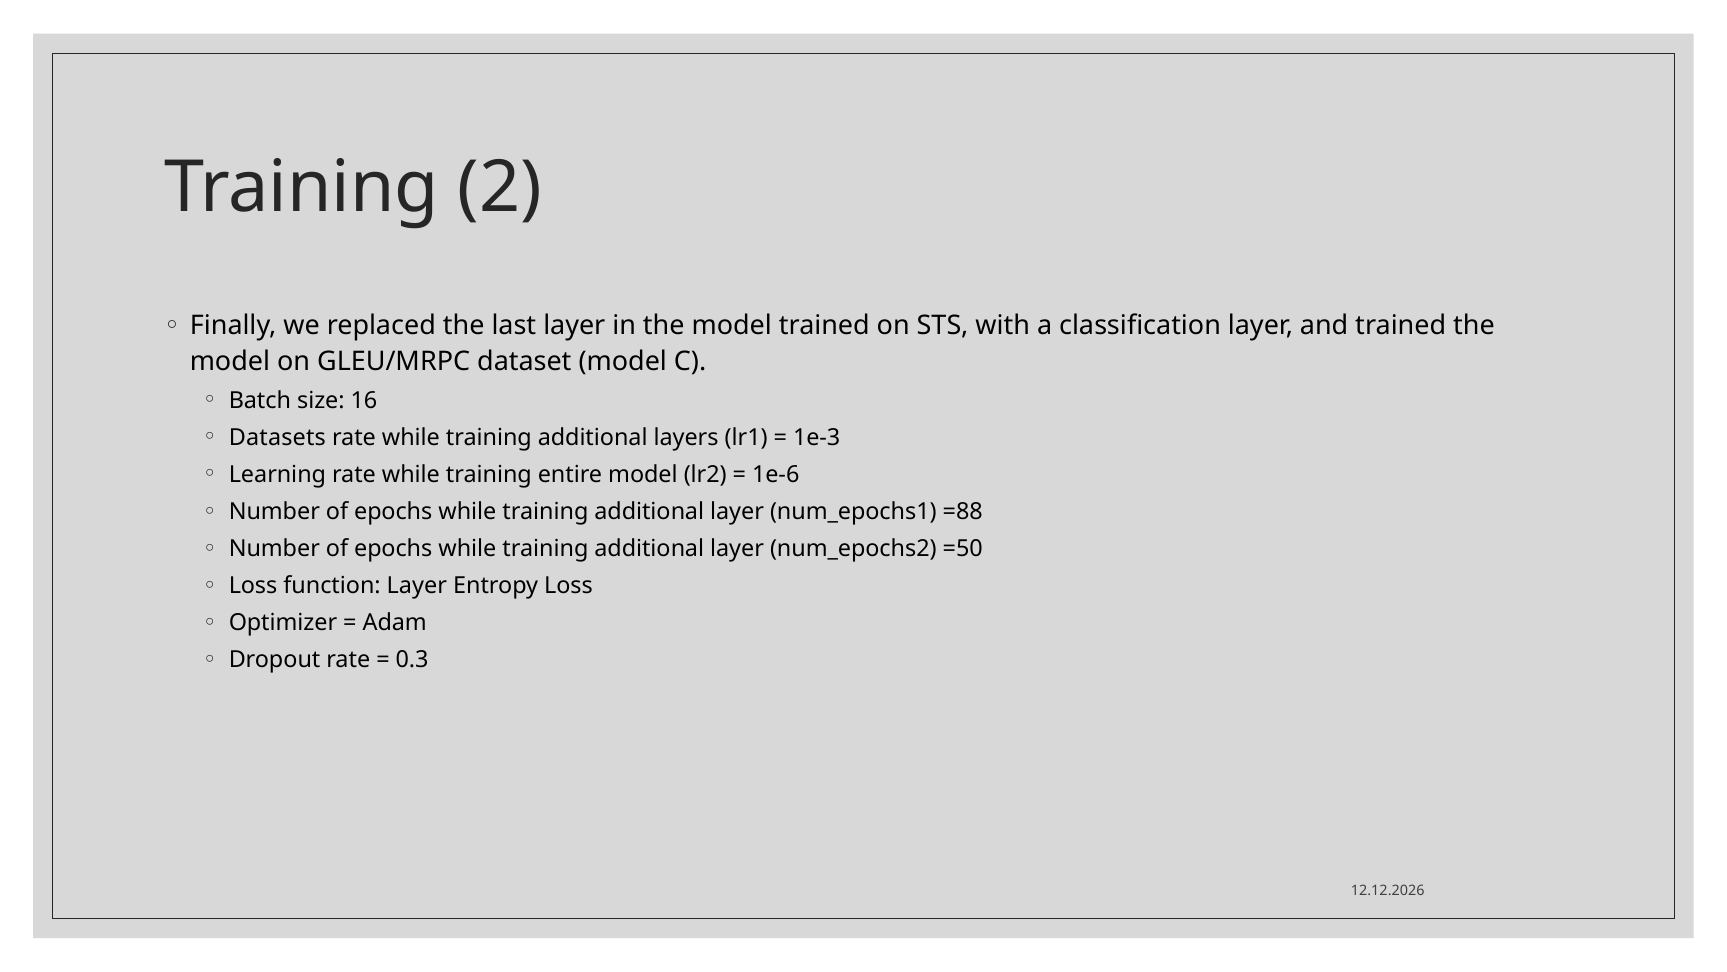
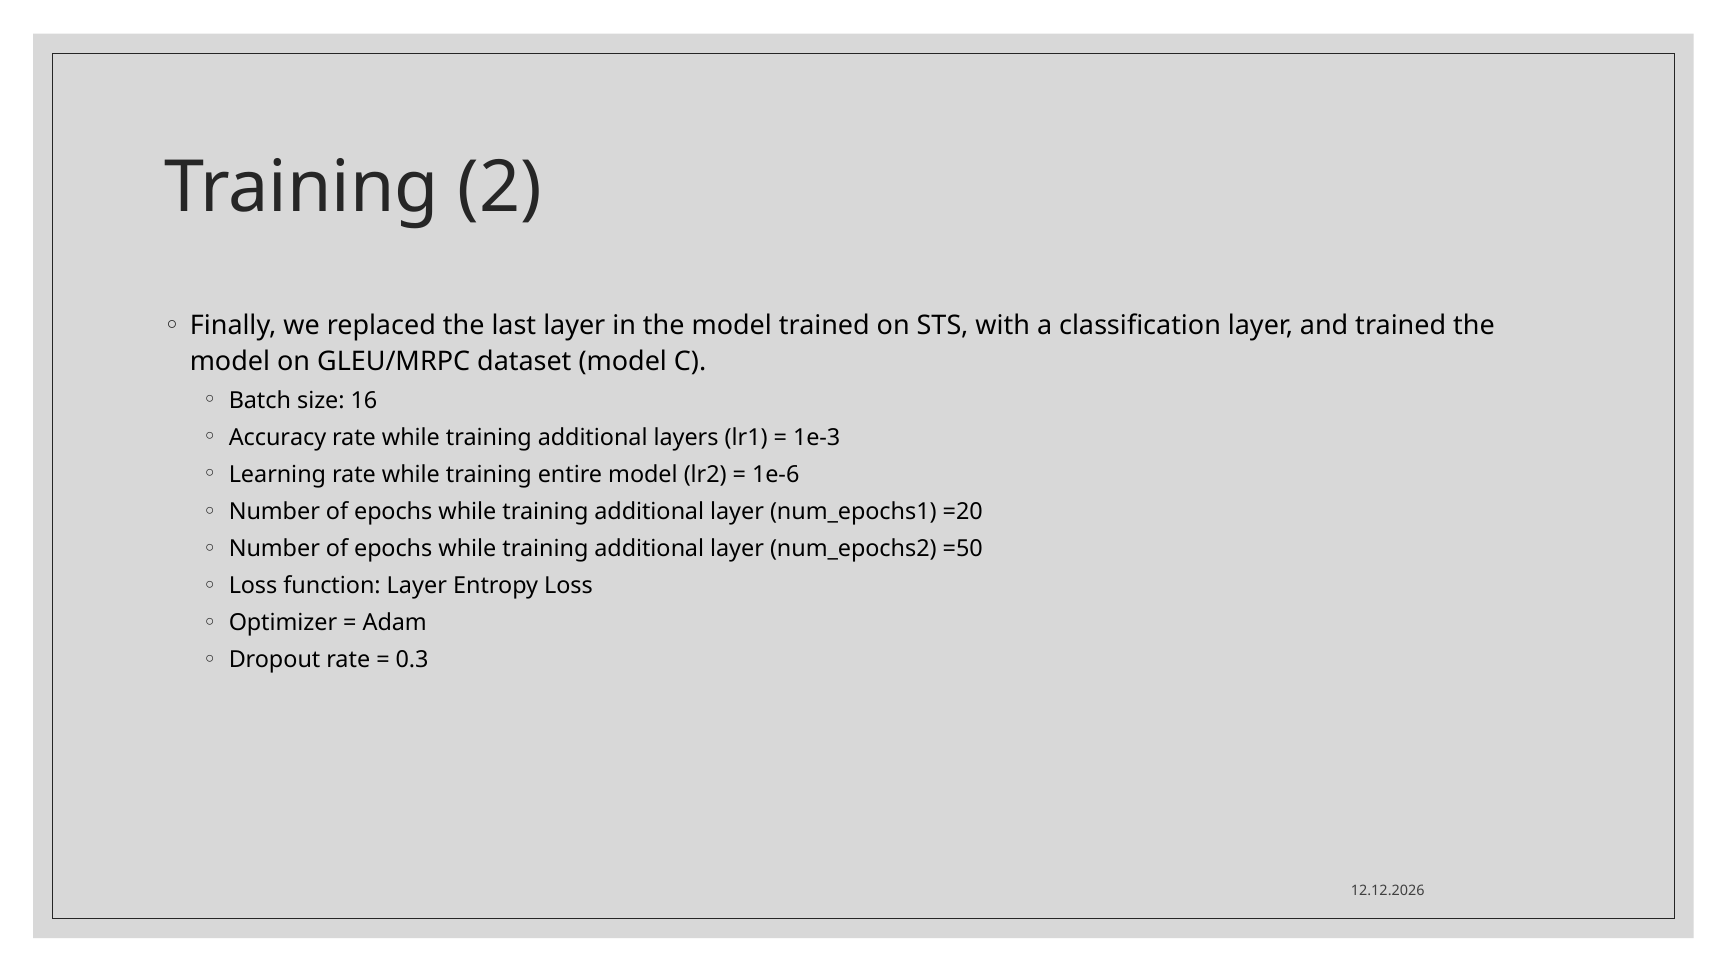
Datasets: Datasets -> Accuracy (278, 437)
=88: =88 -> =20 (963, 511)
